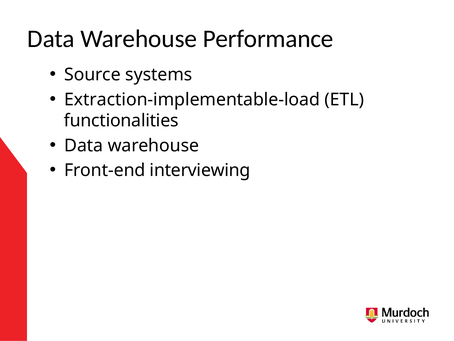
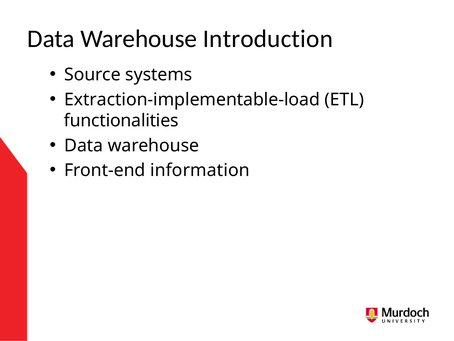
Performance: Performance -> Introduction (268, 39)
interviewing: interviewing -> information (200, 170)
